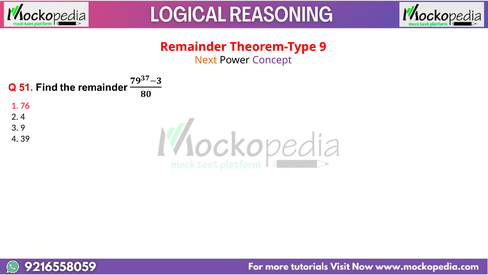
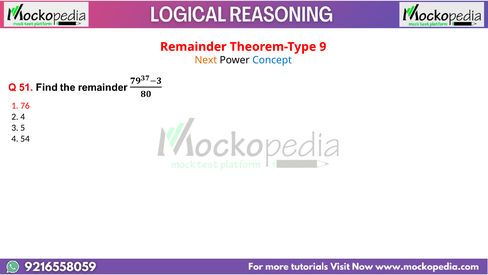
Concept colour: purple -> blue (272, 60)
3 9: 9 -> 5 (23, 127)
39: 39 -> 54 (25, 138)
